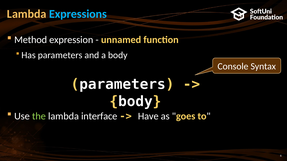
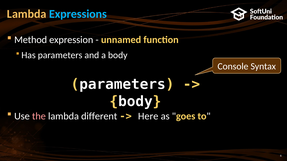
the colour: light green -> pink (39, 116)
interface: interface -> different (99, 116)
Have: Have -> Here (148, 116)
